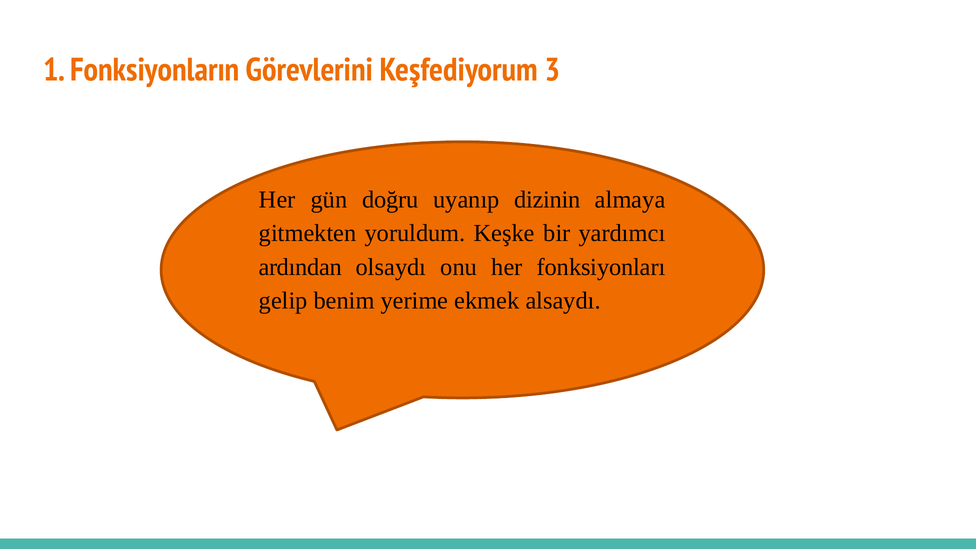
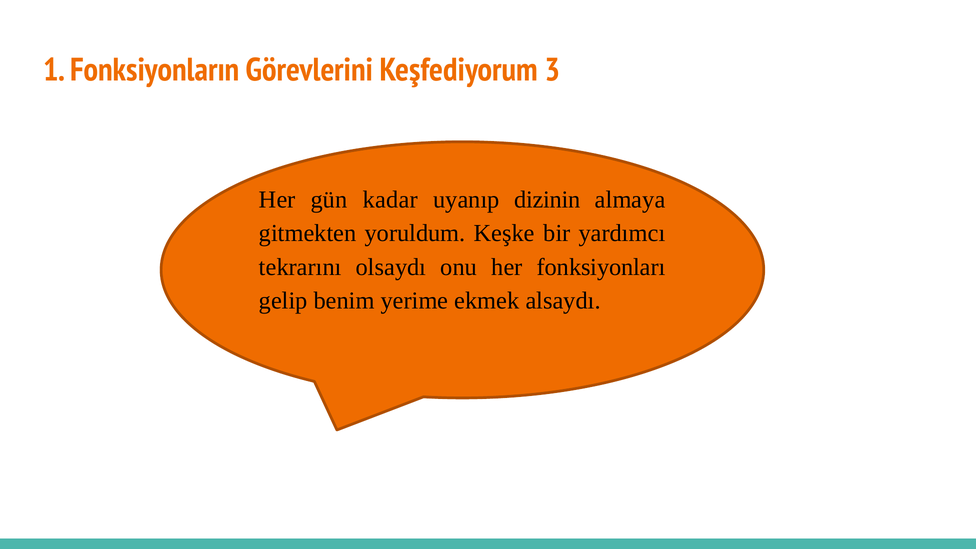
doğru: doğru -> kadar (390, 200)
ardından: ardından -> tekrarını (300, 267)
